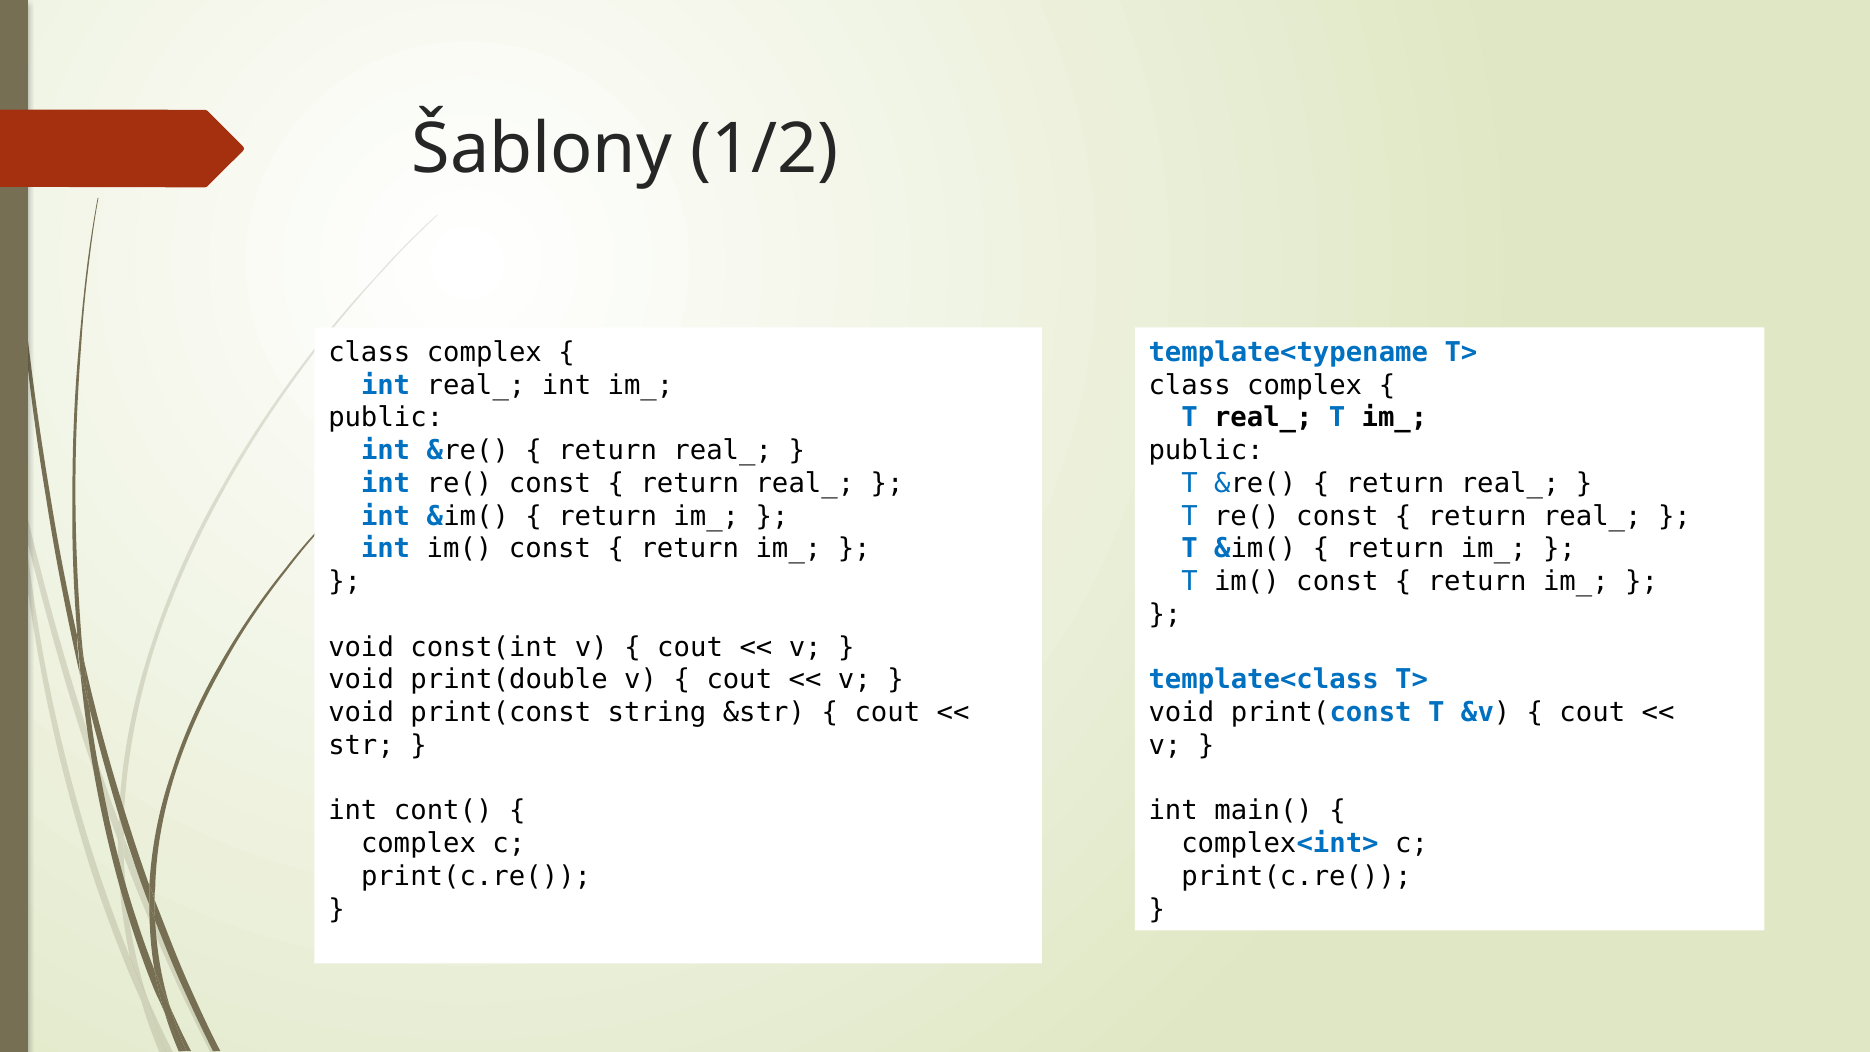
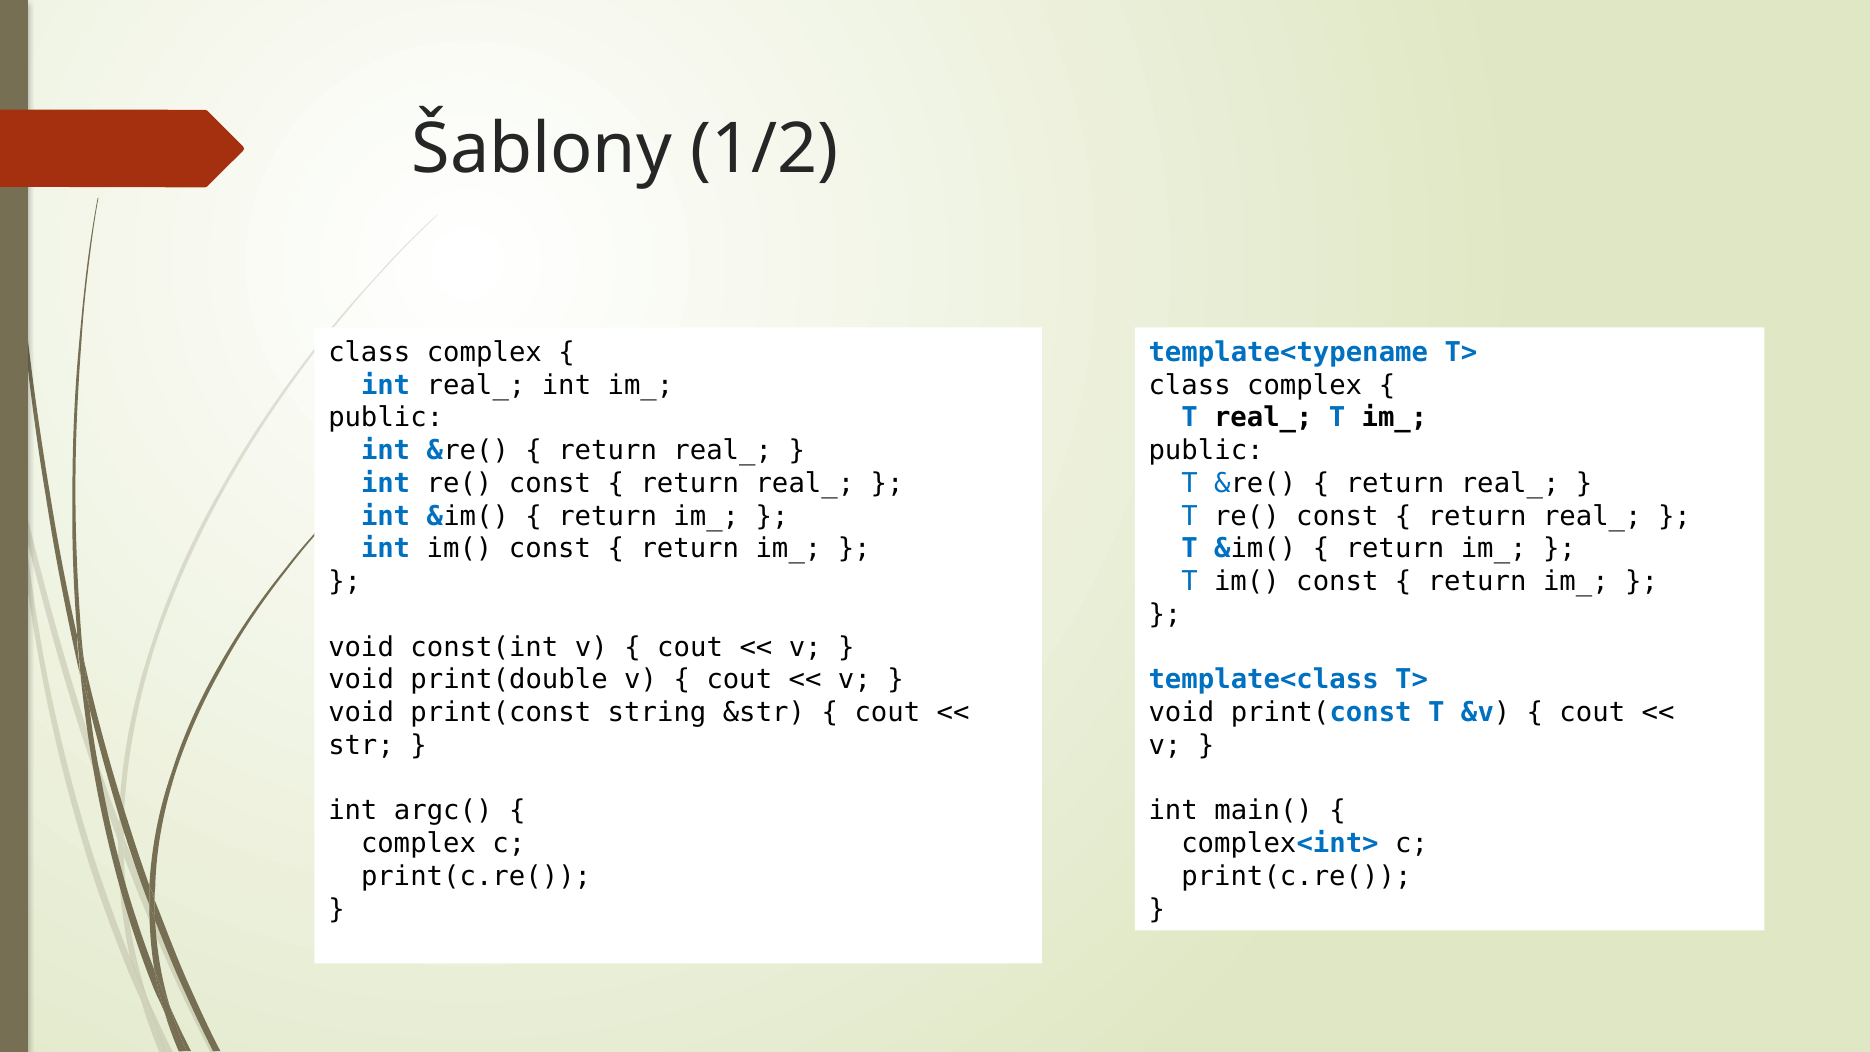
cont(: cont( -> argc( (443, 811)
